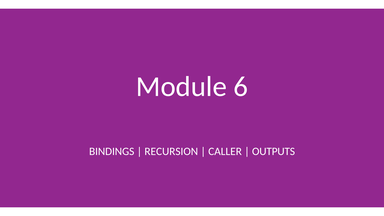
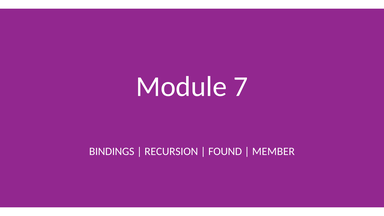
6: 6 -> 7 (241, 87)
CALLER: CALLER -> FOUND (225, 151)
OUTPUTS: OUTPUTS -> MEMBER (273, 151)
